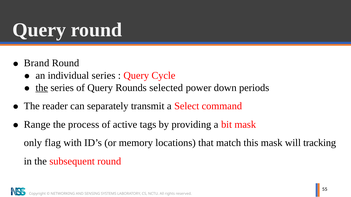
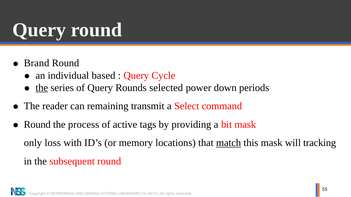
individual series: series -> based (103, 76)
separately: separately -> remaining (108, 106)
Range: Range -> Round (37, 125)
flag: flag -> loss (53, 143)
match underline: none -> present (229, 143)
